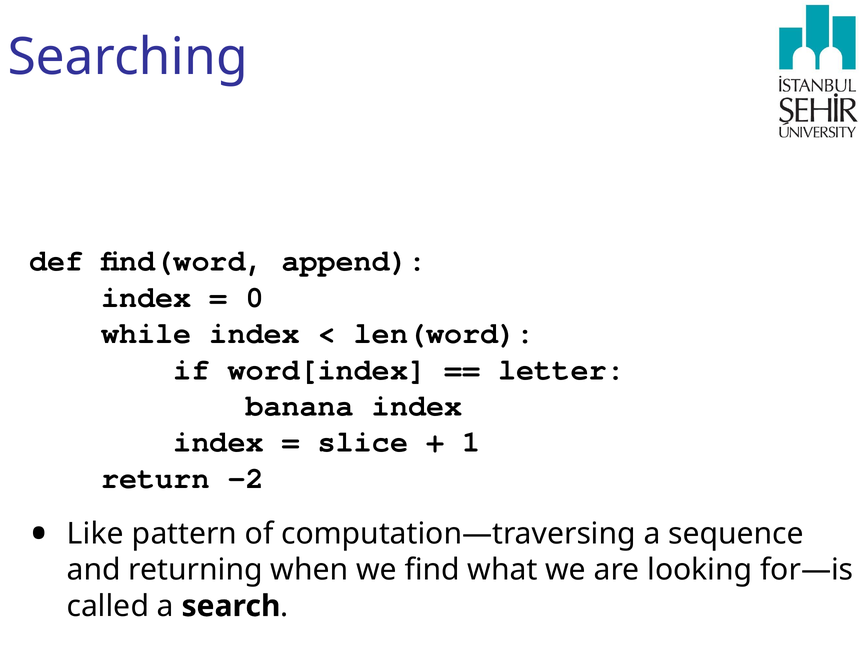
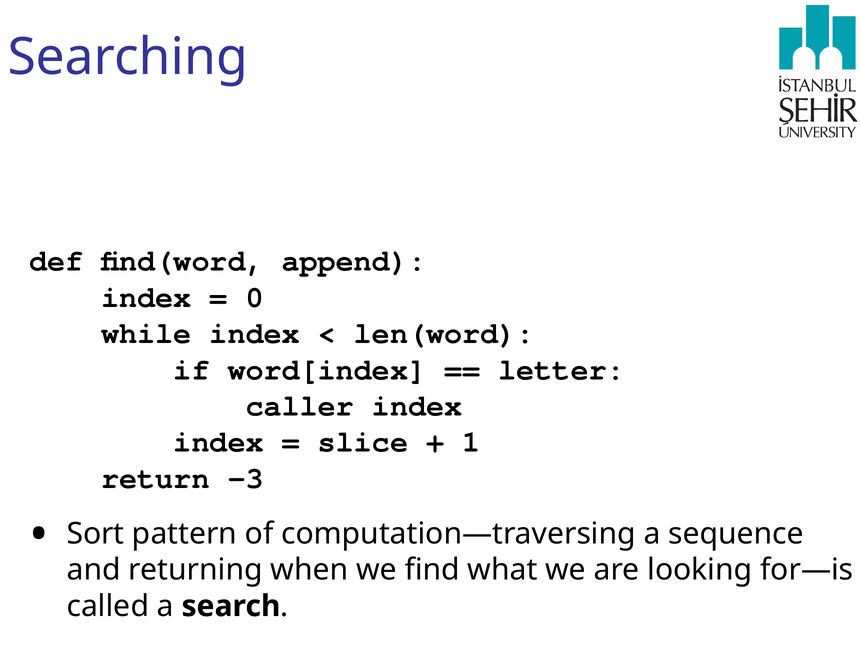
banana: banana -> caller (300, 406)
-2: -2 -> -3 (246, 478)
Like: Like -> Sort (96, 534)
